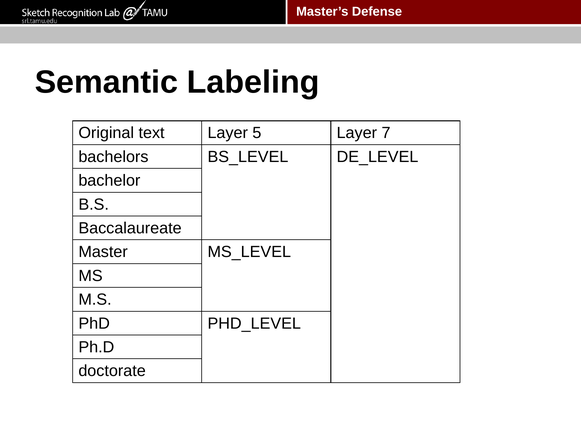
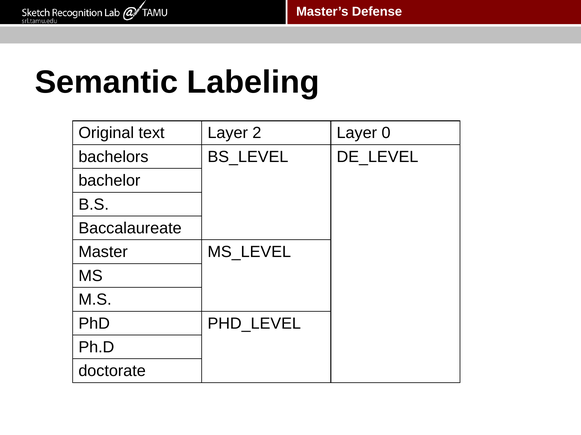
5: 5 -> 2 (257, 133)
7: 7 -> 0 (386, 133)
